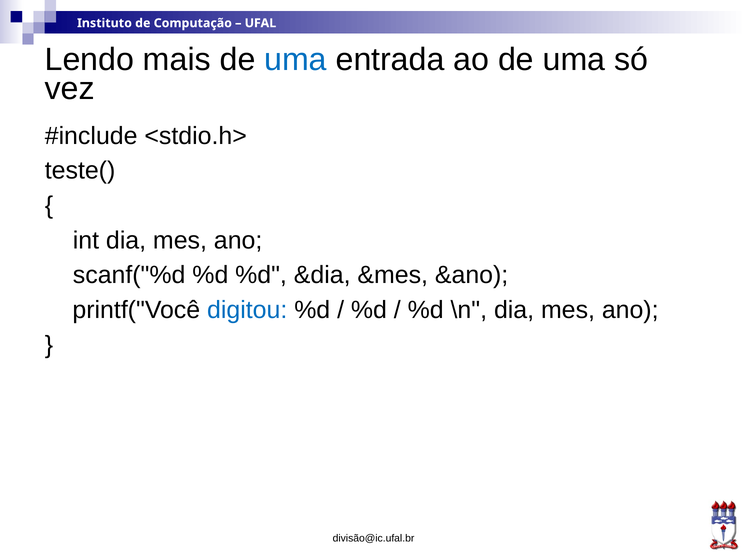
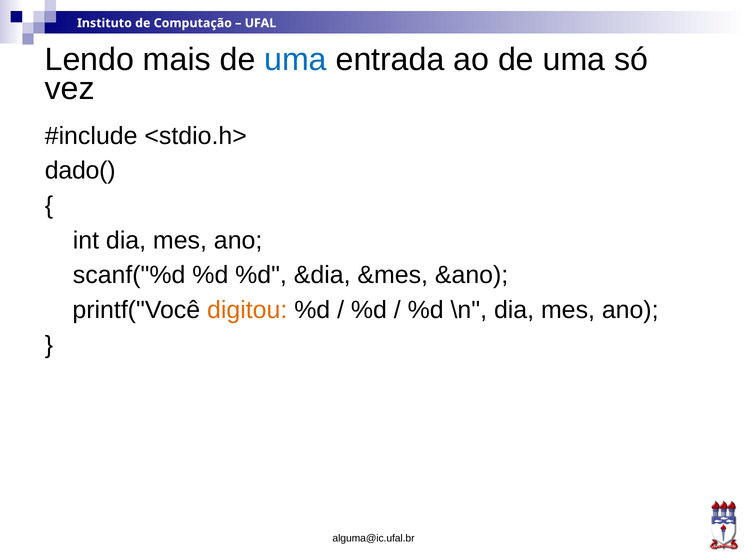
teste(: teste( -> dado( (80, 171)
digitou colour: blue -> orange (247, 310)
divisão@ic.ufal.br: divisão@ic.ufal.br -> alguma@ic.ufal.br (374, 539)
